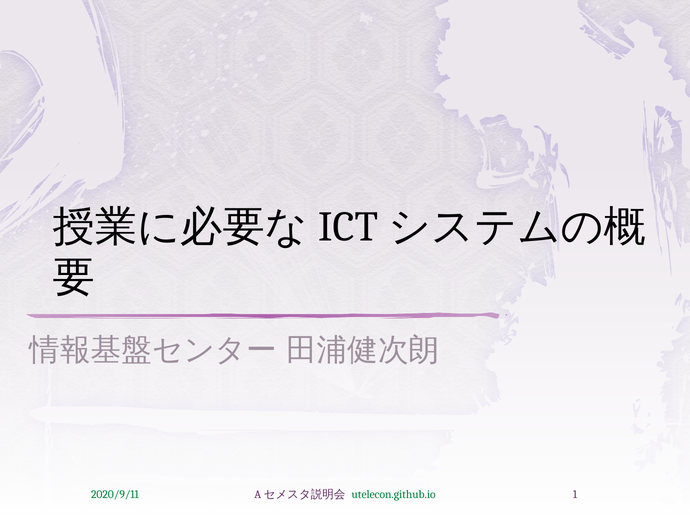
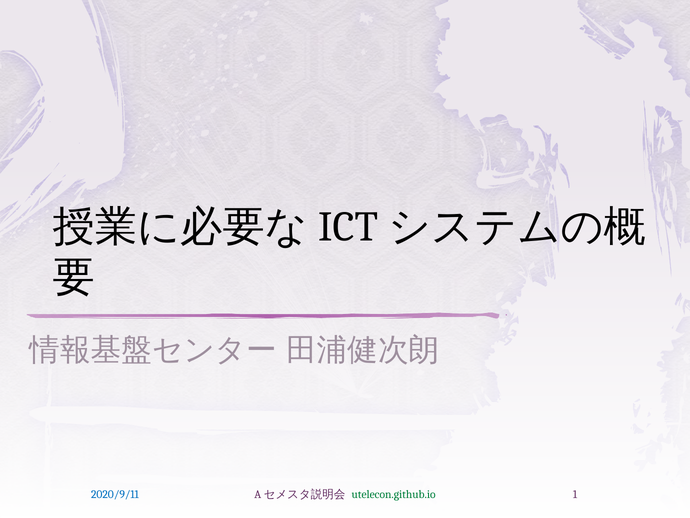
2020/9/11 colour: green -> blue (115, 494)
